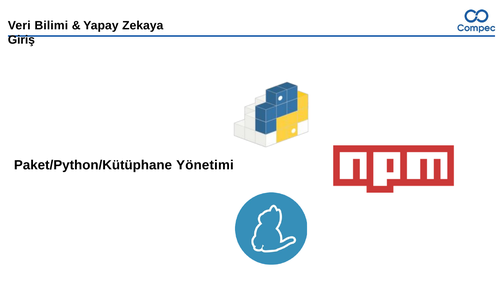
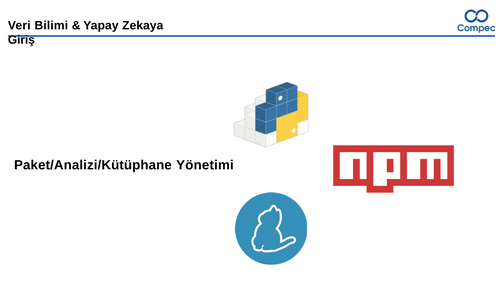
Paket/Python/Kütüphane: Paket/Python/Kütüphane -> Paket/Analizi/Kütüphane (93, 165)
